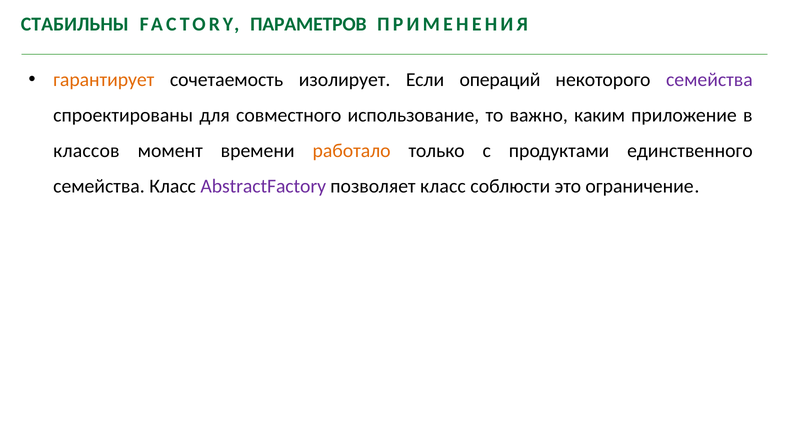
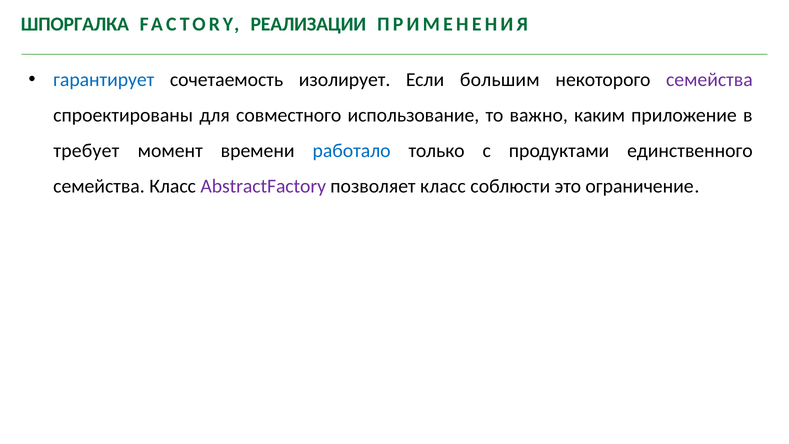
СТАБИЛЬНЫ: СТАБИЛЬНЫ -> ШПОРГАЛКА (75, 24)
ПАРАМЕТРОВ: ПАРАМЕТРОВ -> РЕАЛИЗАЦИИ (308, 24)
гарантирует colour: orange -> blue (104, 80)
операций: операций -> большим (500, 80)
классов: классов -> требует (86, 151)
работало colour: orange -> blue (352, 151)
